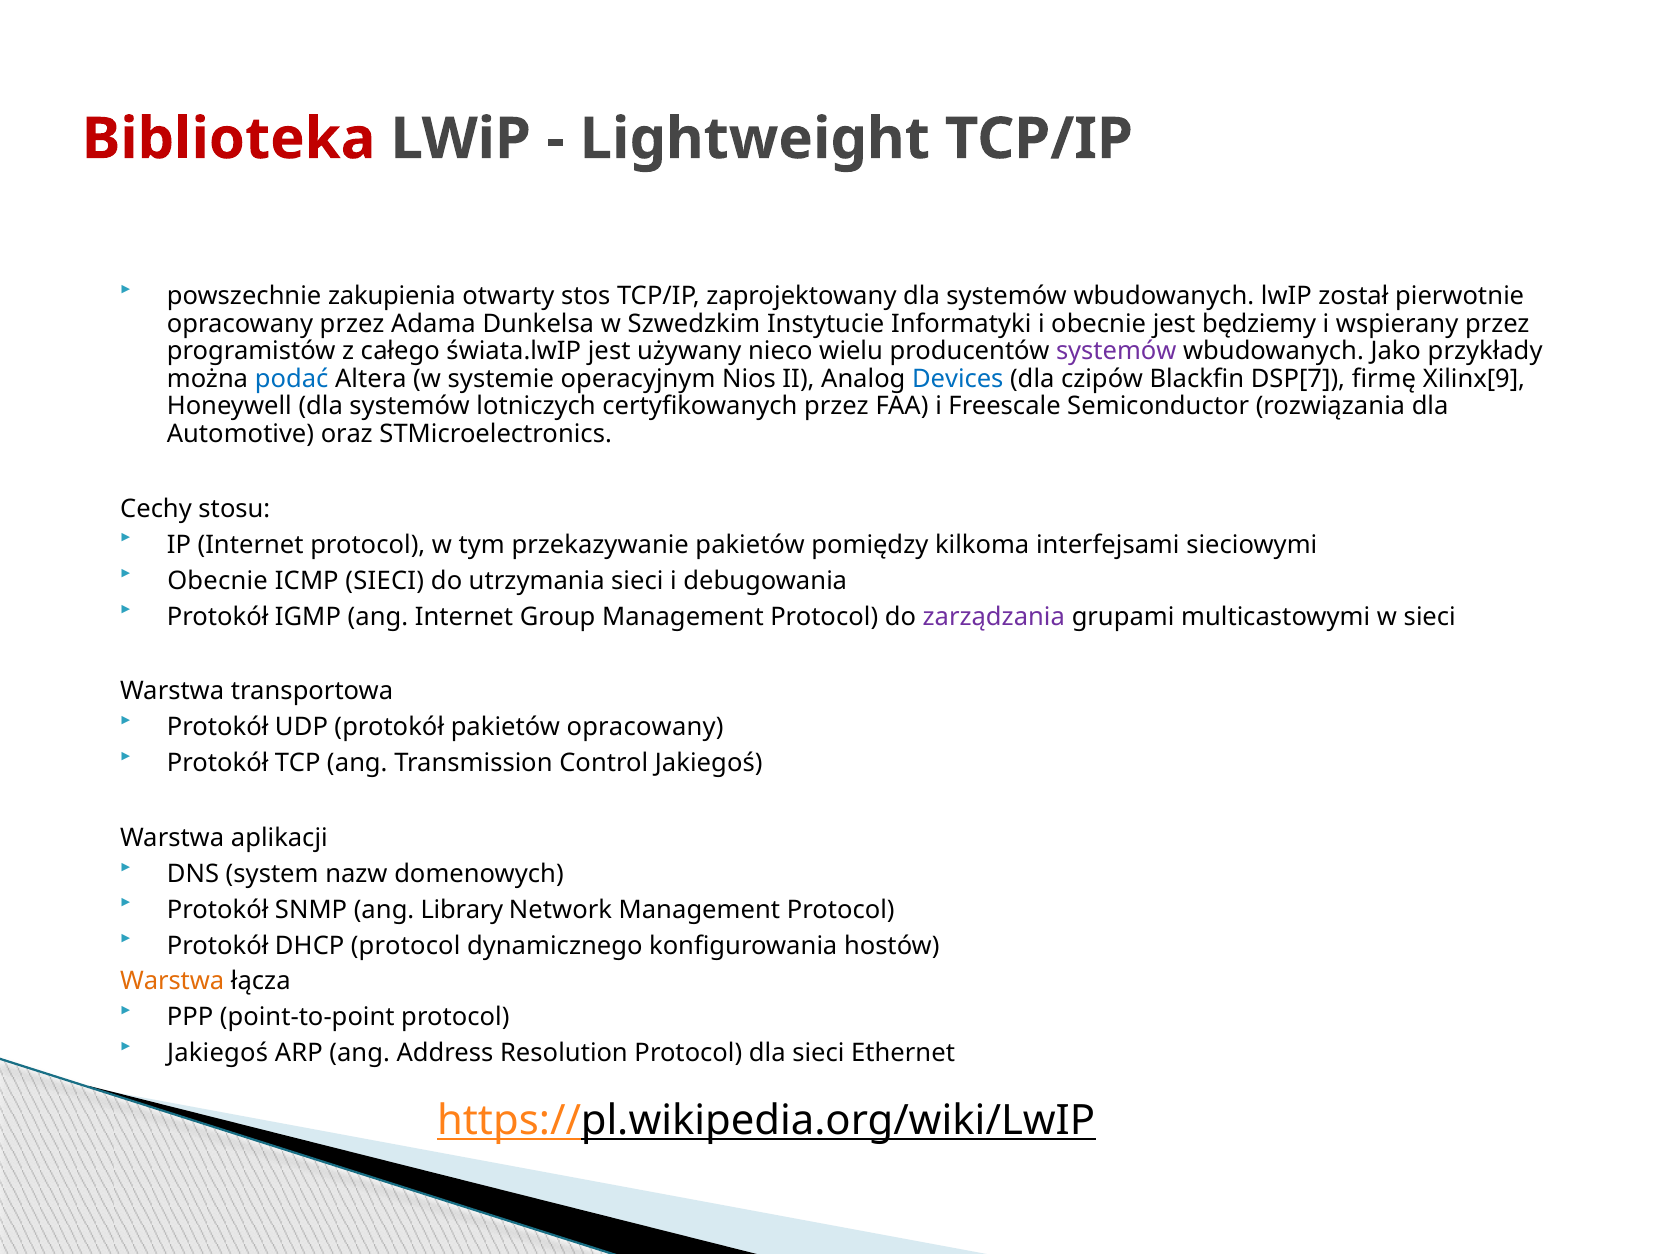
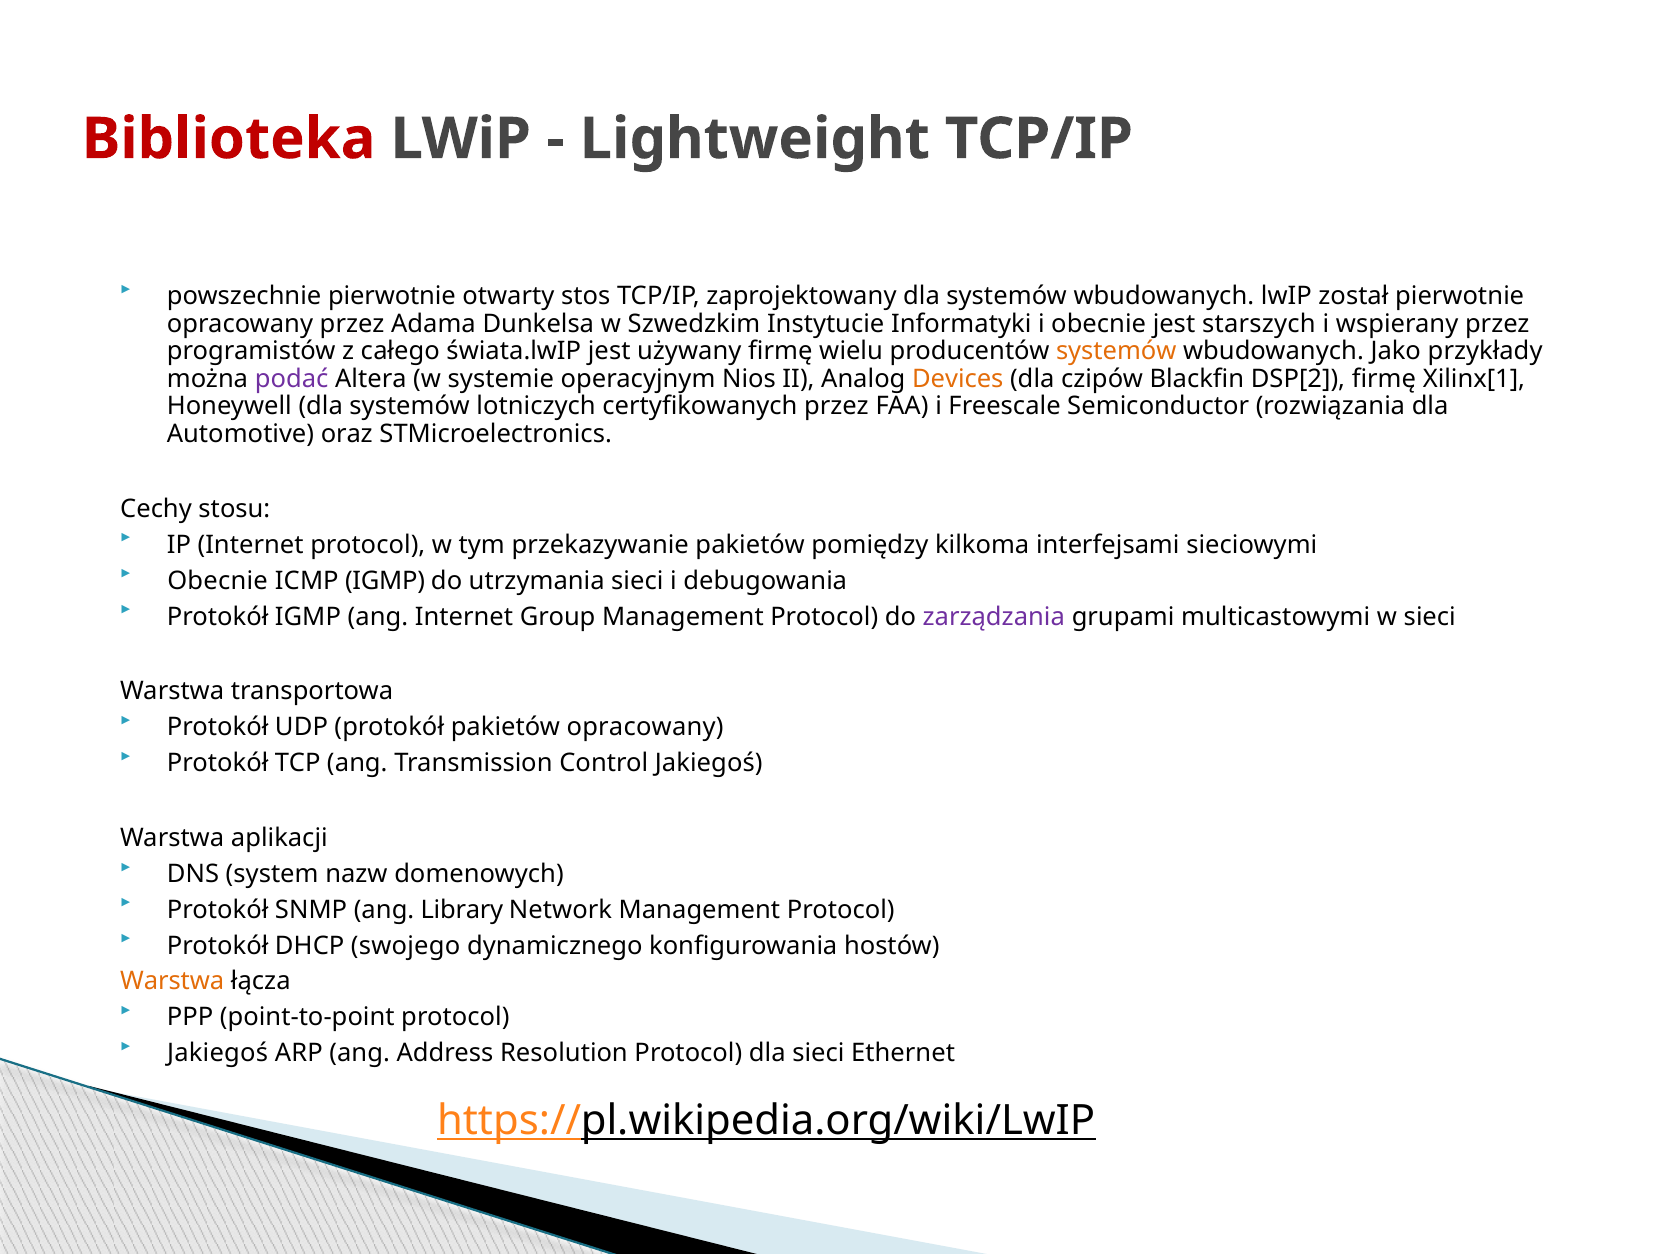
powszechnie zakupienia: zakupienia -> pierwotnie (392, 296)
będziemy: będziemy -> starszych (1259, 324)
używany nieco: nieco -> firmę (780, 351)
systemów colour: purple -> orange (1116, 351)
podać colour: blue -> purple (292, 379)
Devices colour: blue -> orange (958, 379)
DSP[7: DSP[7 -> DSP[2 (1298, 379)
Xilinx[9: Xilinx[9 -> Xilinx[1 (1474, 379)
ICMP SIECI: SIECI -> IGMP (385, 581)
DHCP protocol: protocol -> swojego (406, 946)
